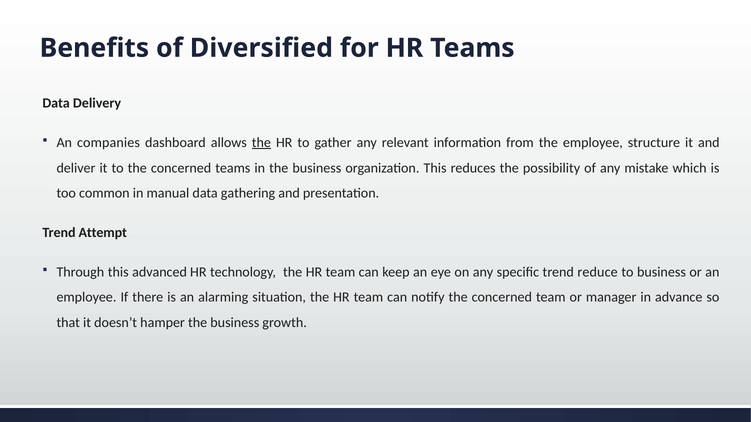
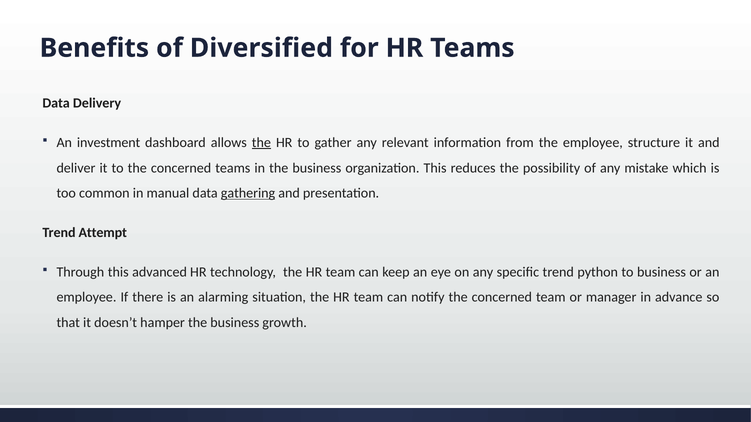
companies: companies -> investment (109, 143)
gathering underline: none -> present (248, 193)
reduce: reduce -> python (598, 272)
